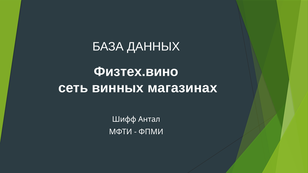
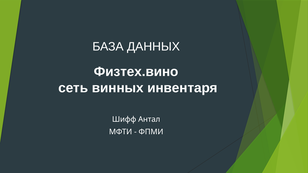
магазинах: магазинах -> инвентаря (182, 88)
